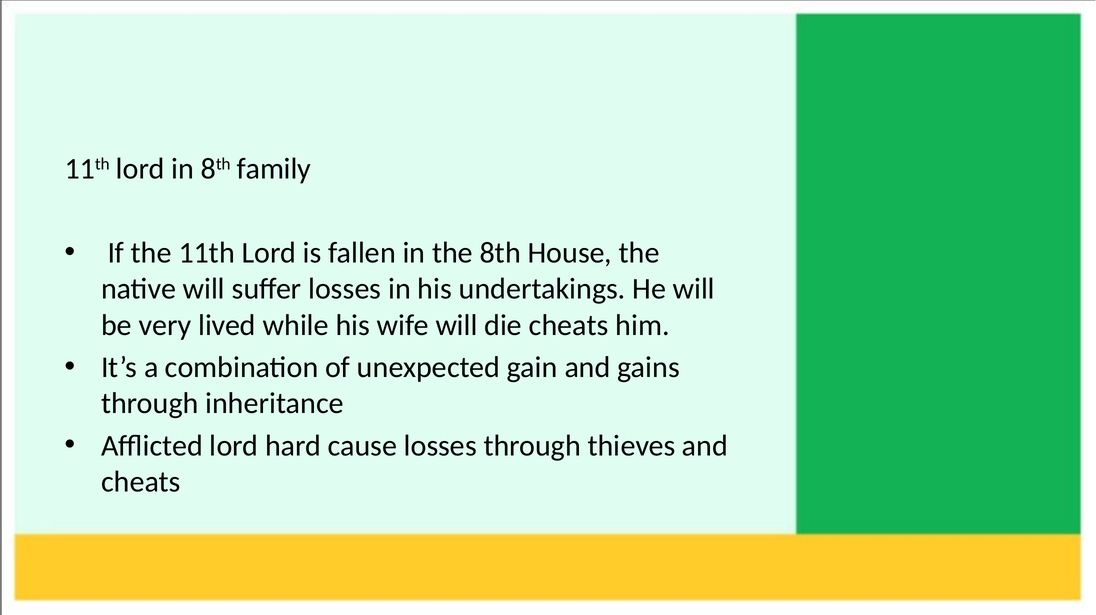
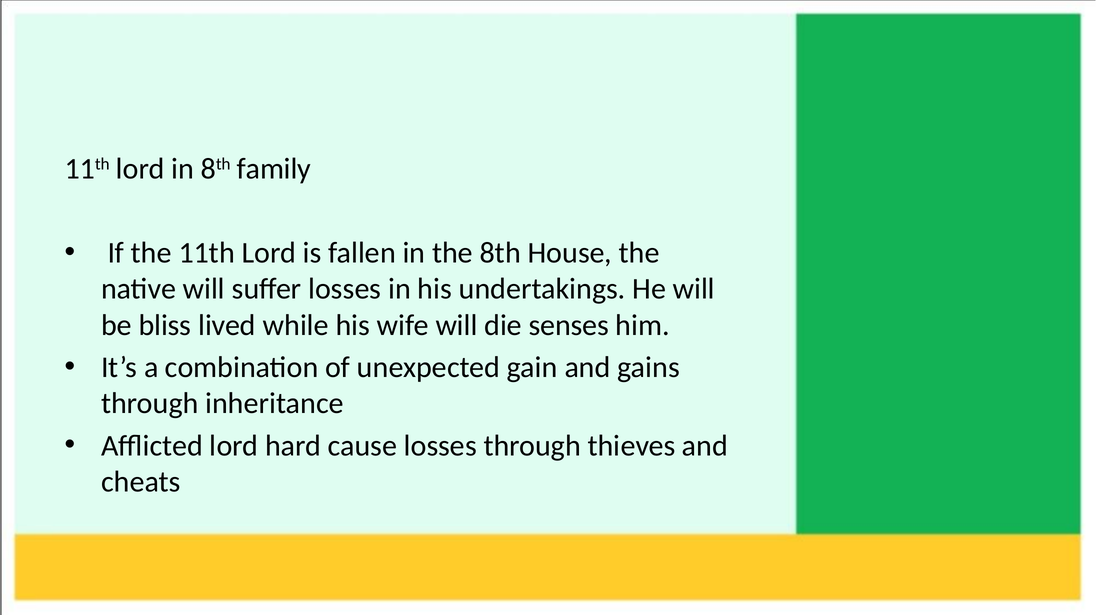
very: very -> bliss (165, 325)
die cheats: cheats -> senses (569, 325)
